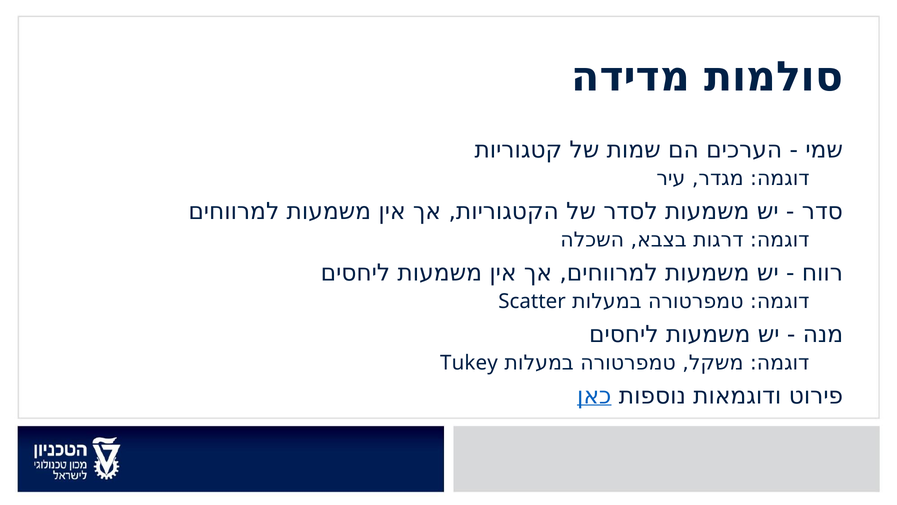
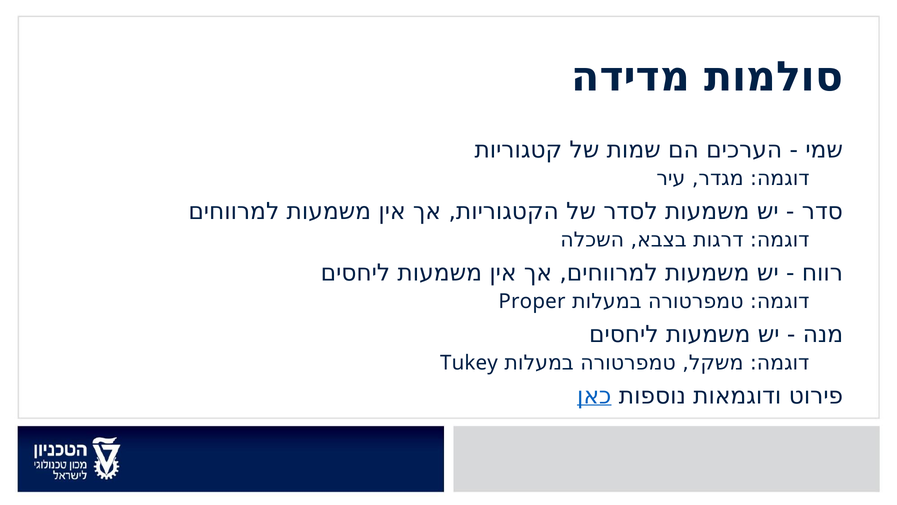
Scatter: Scatter -> Proper (532, 301)
